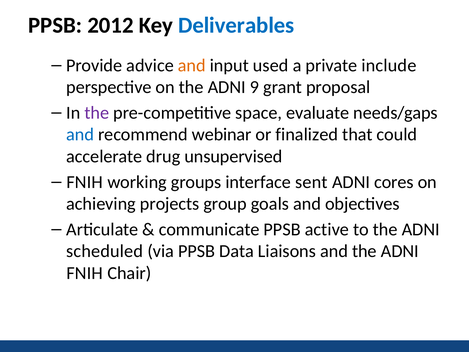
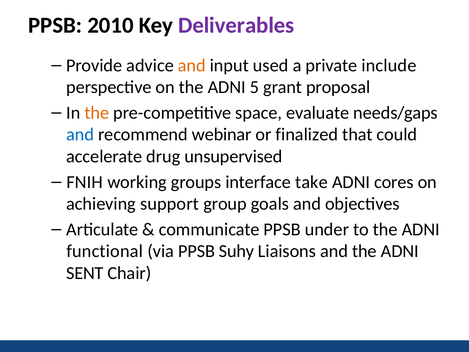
2012: 2012 -> 2010 (111, 25)
Deliverables colour: blue -> purple (236, 25)
9: 9 -> 5 (254, 87)
the colour: purple -> orange (97, 113)
sent: sent -> take (311, 182)
projects: projects -> support (170, 204)
active: active -> under (327, 229)
scheduled: scheduled -> functional (105, 251)
Data: Data -> Suhy (237, 251)
FNIH: FNIH -> SENT (85, 273)
